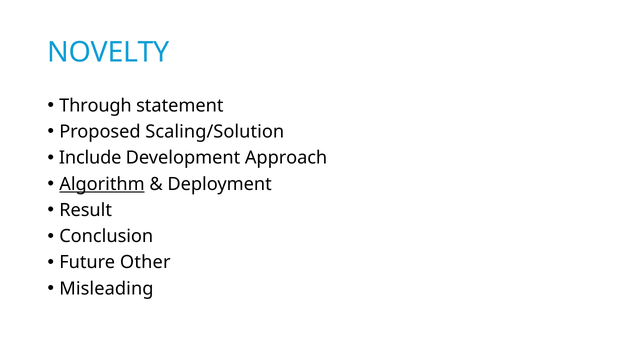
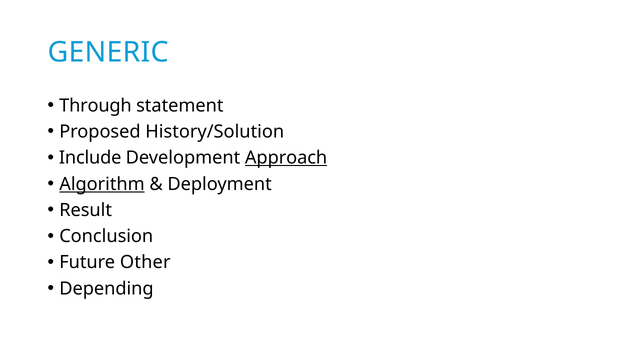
NOVELTY: NOVELTY -> GENERIC (108, 52)
Scaling/Solution: Scaling/Solution -> History/Solution (215, 132)
Approach underline: none -> present (286, 158)
Misleading: Misleading -> Depending (106, 289)
